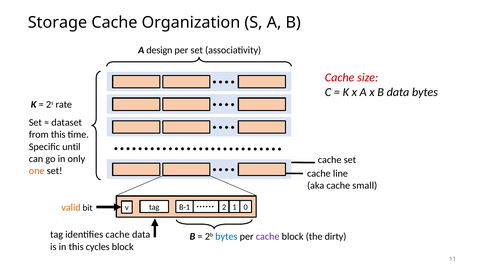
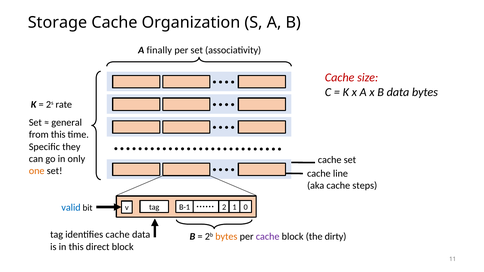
design: design -> finally (159, 50)
dataset: dataset -> general (67, 123)
until: until -> they (71, 147)
small: small -> steps (365, 186)
valid colour: orange -> blue (71, 208)
bytes colour: blue -> orange (226, 237)
cycles: cycles -> direct (98, 247)
